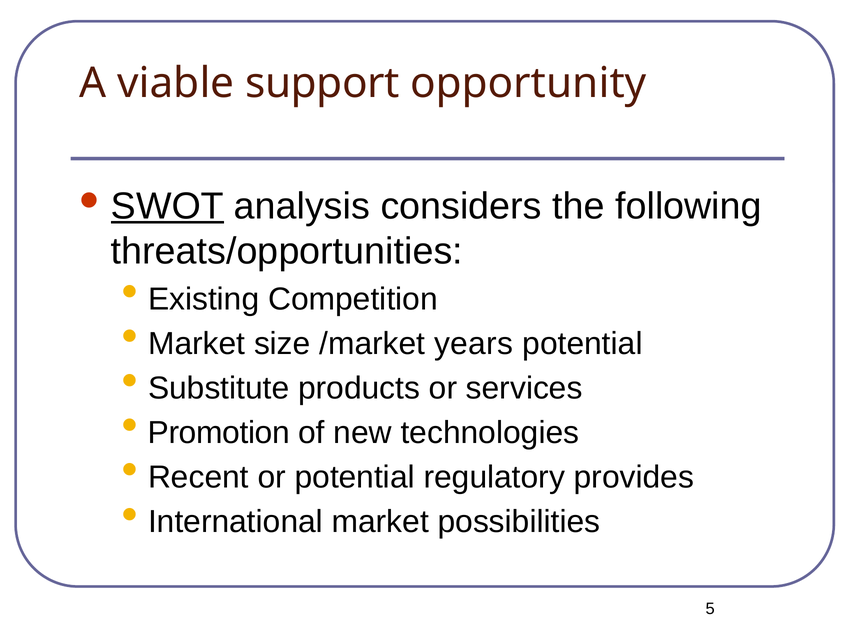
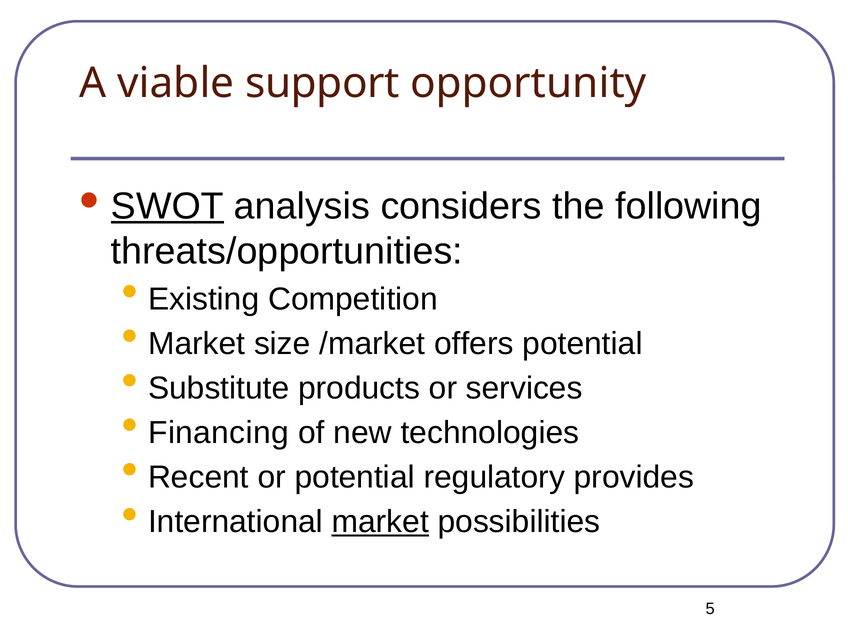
years: years -> offers (474, 344)
Promotion: Promotion -> Financing (219, 433)
market underline: none -> present (380, 522)
